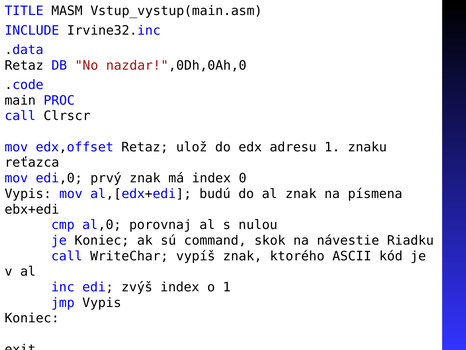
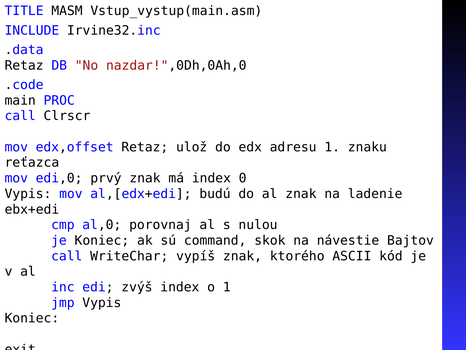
písmena: písmena -> ladenie (375, 194)
Riadku: Riadku -> Bajtov (410, 240)
